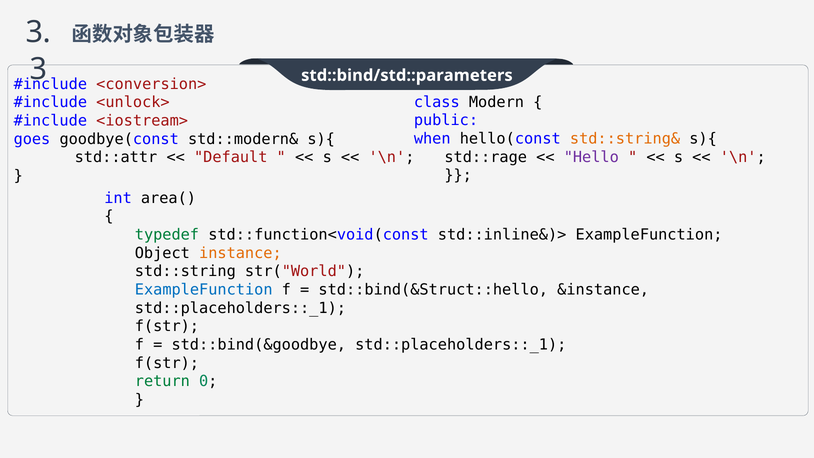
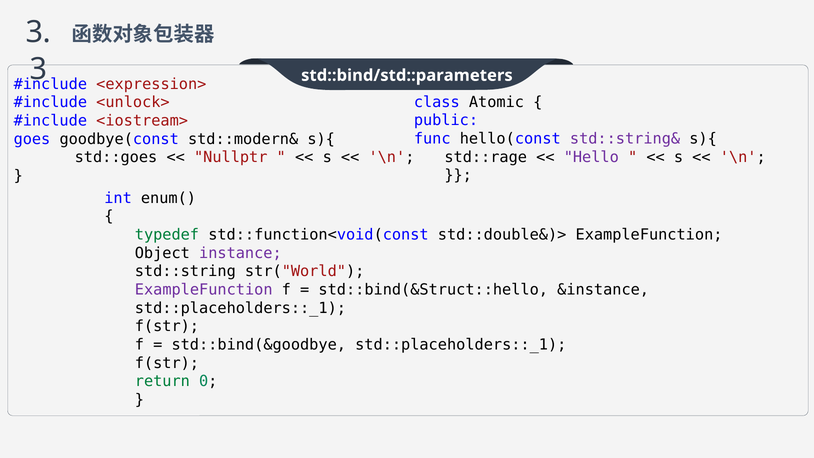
<conversion>: <conversion> -> <expression> (151, 84)
Modern: Modern -> Atomic (496, 102)
when: when -> func (432, 139)
std::string& colour: orange -> purple (625, 139)
std::attr: std::attr -> std::goes (116, 157)
Default: Default -> Nullptr (231, 157)
area(: area( -> enum( (168, 198)
std::inline&)>: std::inline&)> -> std::double&)> (502, 235)
instance colour: orange -> purple (240, 253)
ExampleFunction colour: blue -> purple (204, 290)
